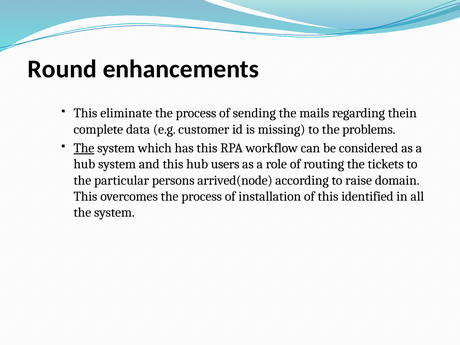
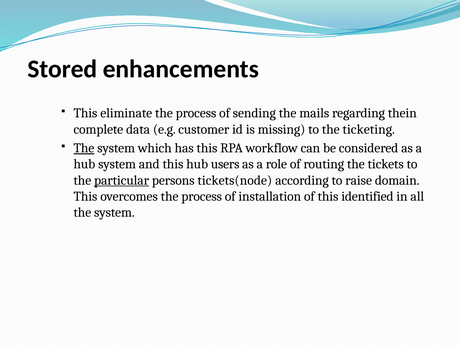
Round: Round -> Stored (62, 69)
problems: problems -> ticketing (369, 129)
particular underline: none -> present (122, 180)
arrived(node: arrived(node -> tickets(node (235, 180)
